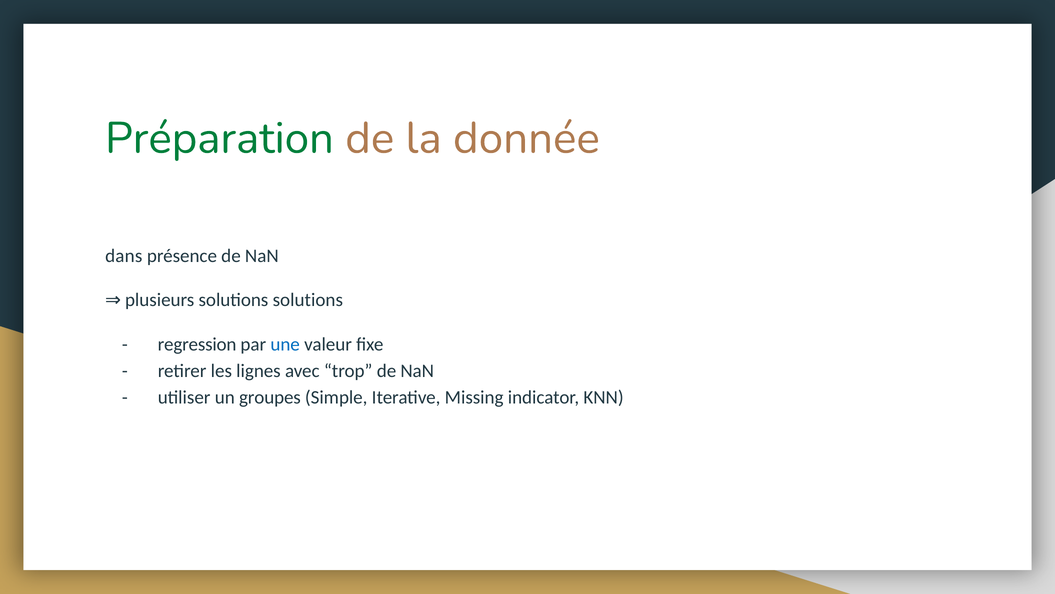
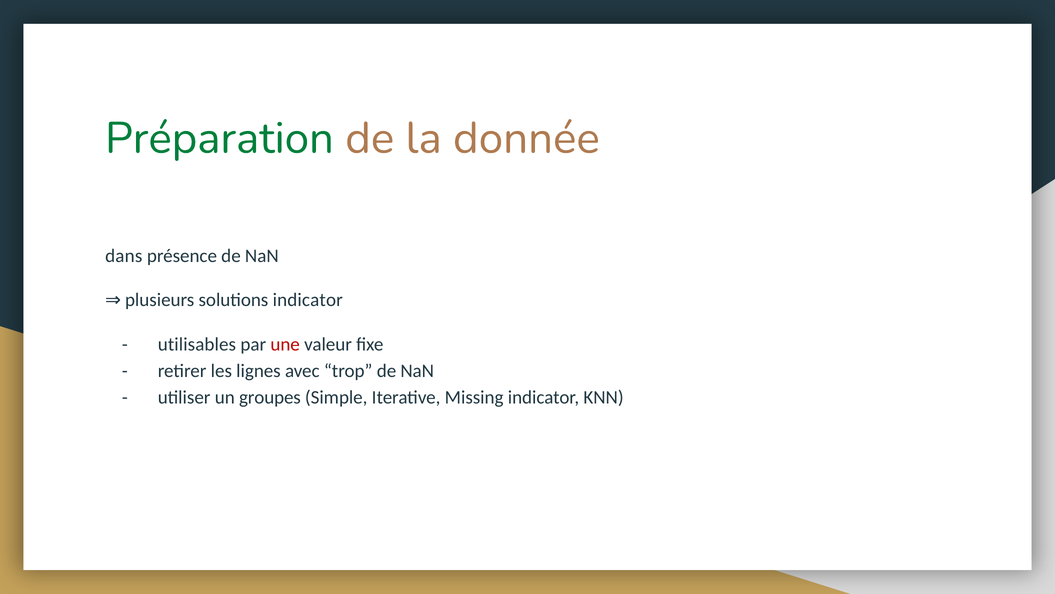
solutions solutions: solutions -> indicator (308, 300)
regression: regression -> utilisables (197, 344)
une colour: blue -> red (285, 344)
